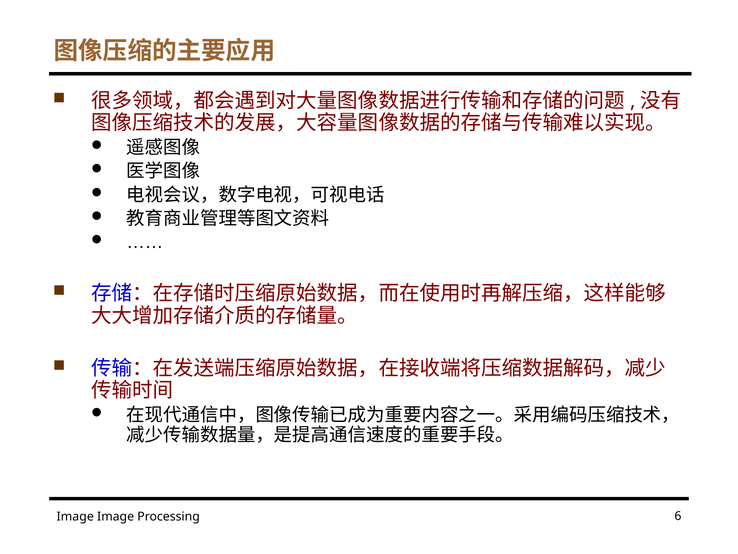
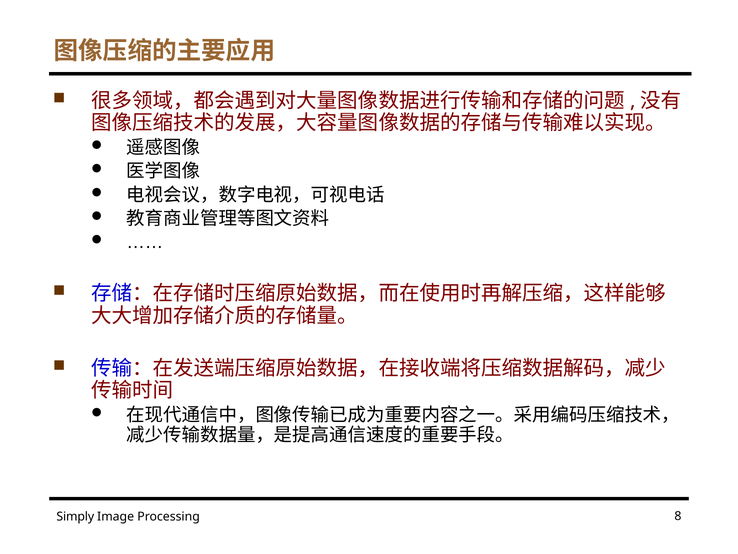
Image: Image -> Simply (75, 516)
6: 6 -> 8 (678, 516)
